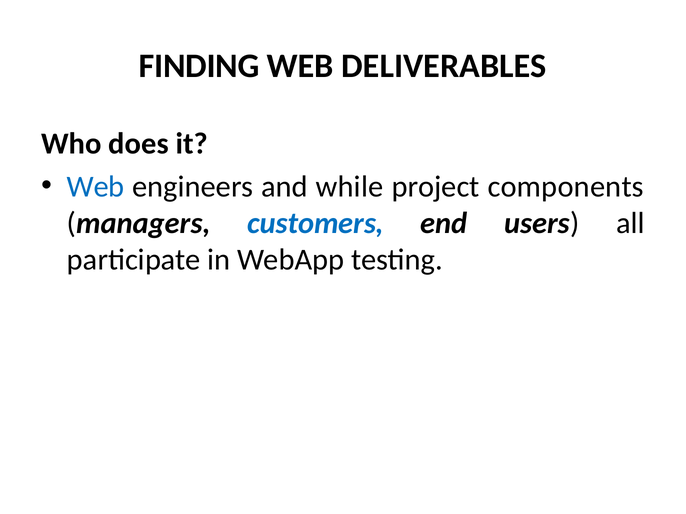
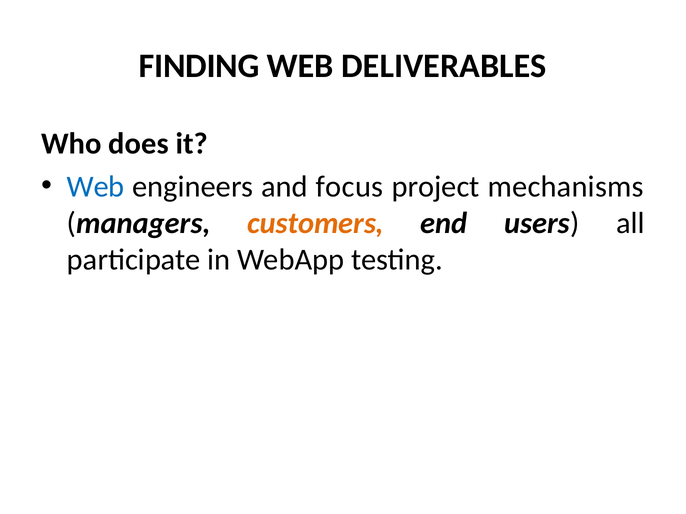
while: while -> focus (350, 187)
components: components -> mechanisms (566, 187)
customers colour: blue -> orange (315, 223)
